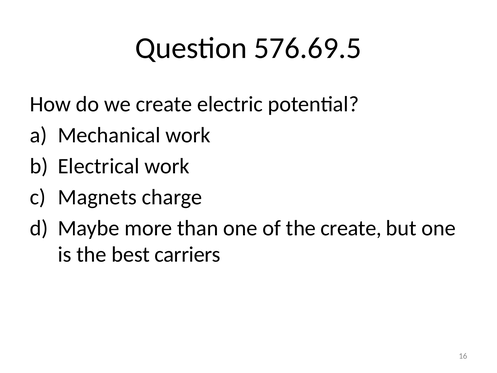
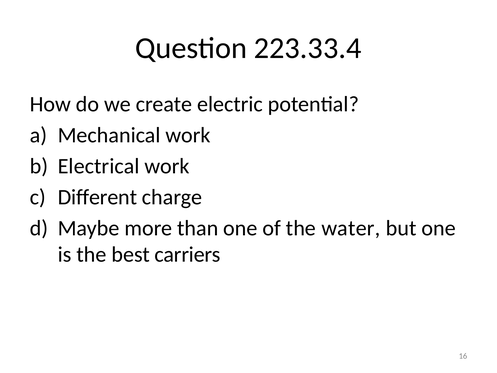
576.69.5: 576.69.5 -> 223.33.4 (308, 48)
Magnets: Magnets -> Different (97, 197)
the create: create -> water (351, 228)
